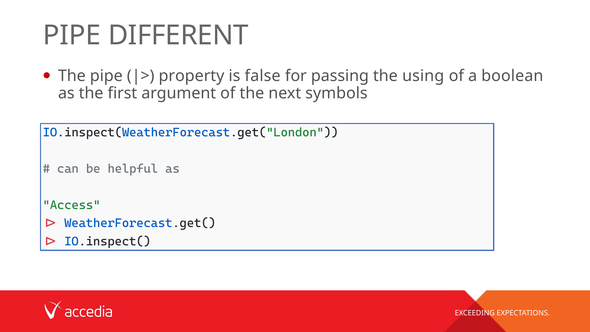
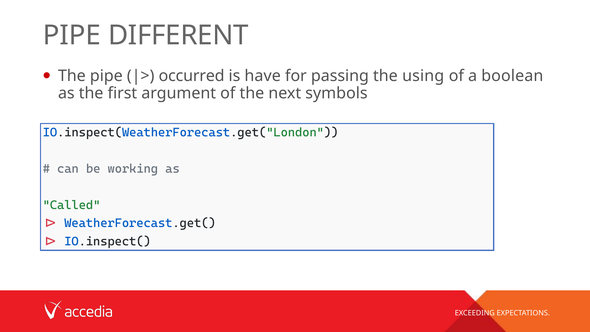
property: property -> occurred (192, 76)
false: false -> have (263, 76)
helpful: helpful -> working (133, 169)
Access: Access -> Called (72, 205)
